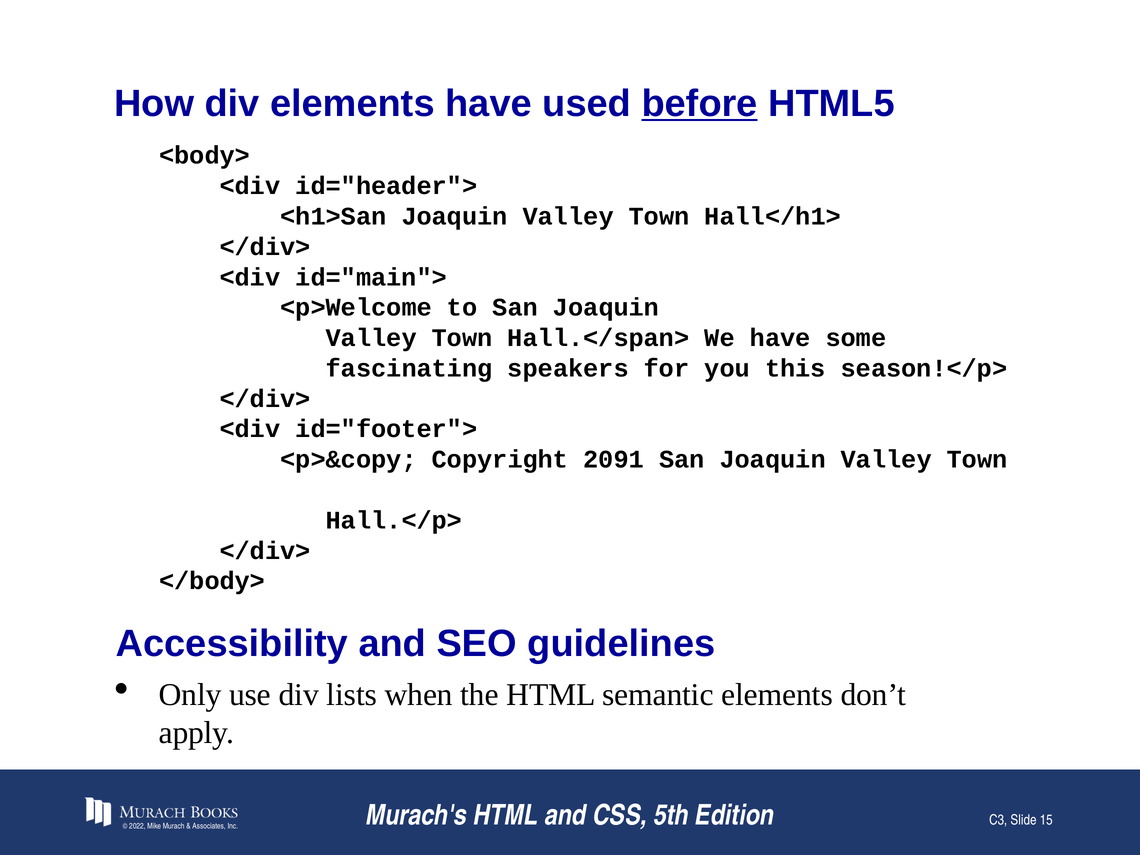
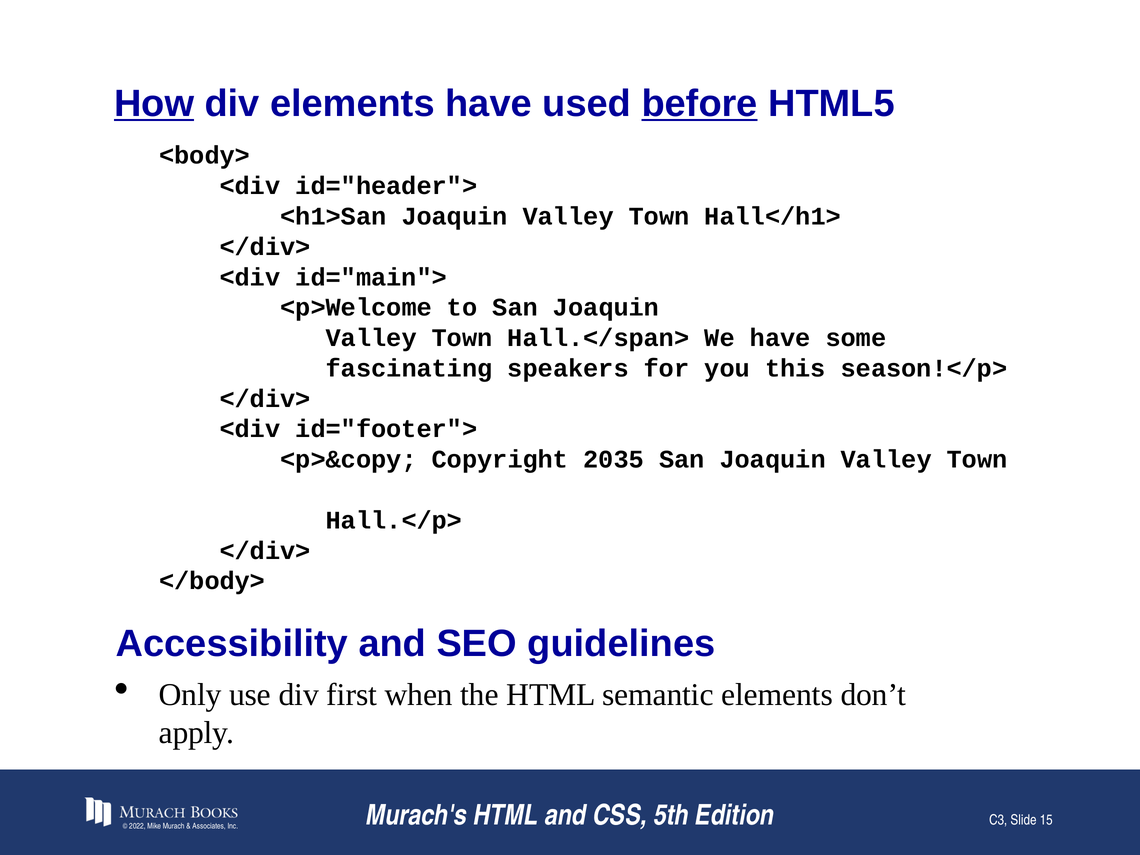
How underline: none -> present (154, 104)
2091: 2091 -> 2035 (614, 459)
lists: lists -> first (352, 695)
